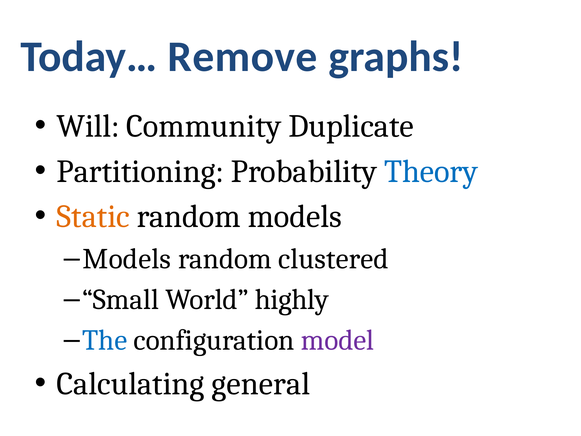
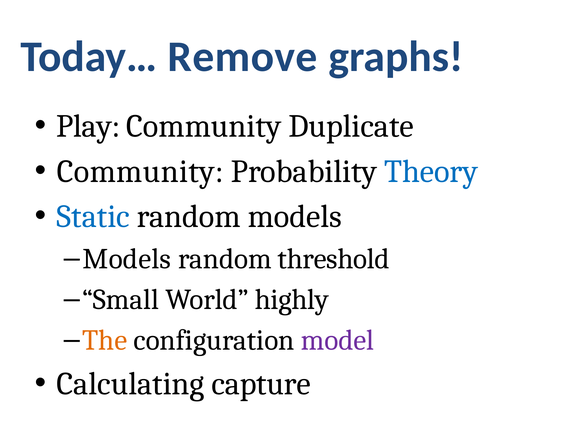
Will: Will -> Play (88, 126)
Partitioning: Partitioning -> Community (140, 171)
Static colour: orange -> blue (93, 216)
clustered: clustered -> threshold (334, 259)
The colour: blue -> orange (105, 340)
general: general -> capture (261, 384)
